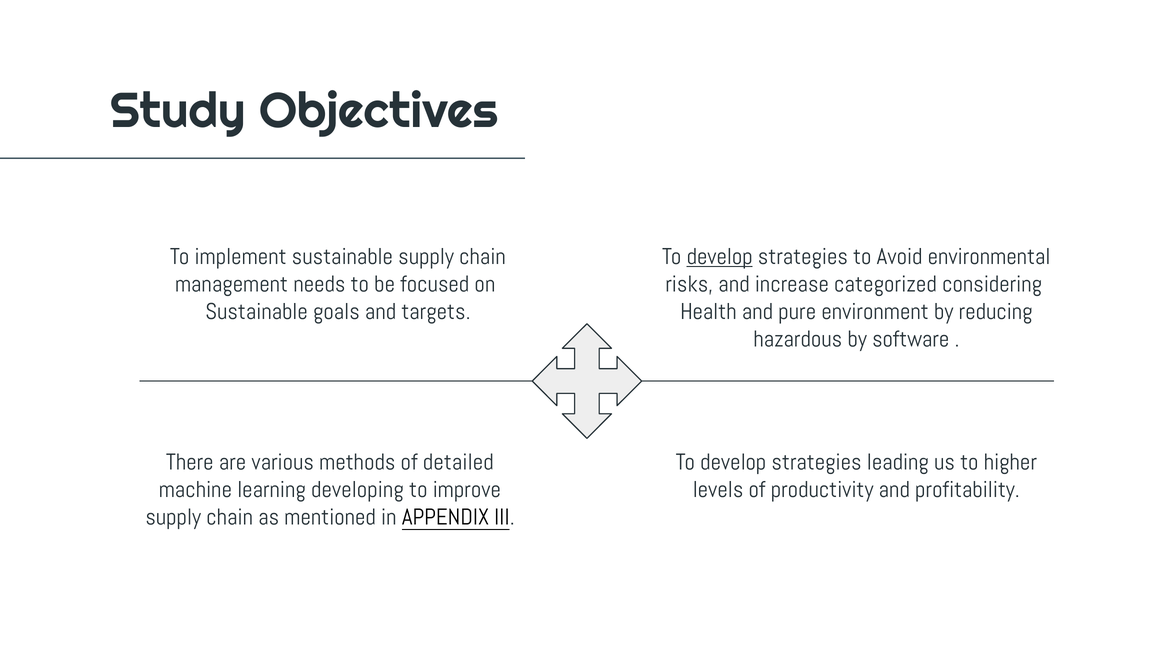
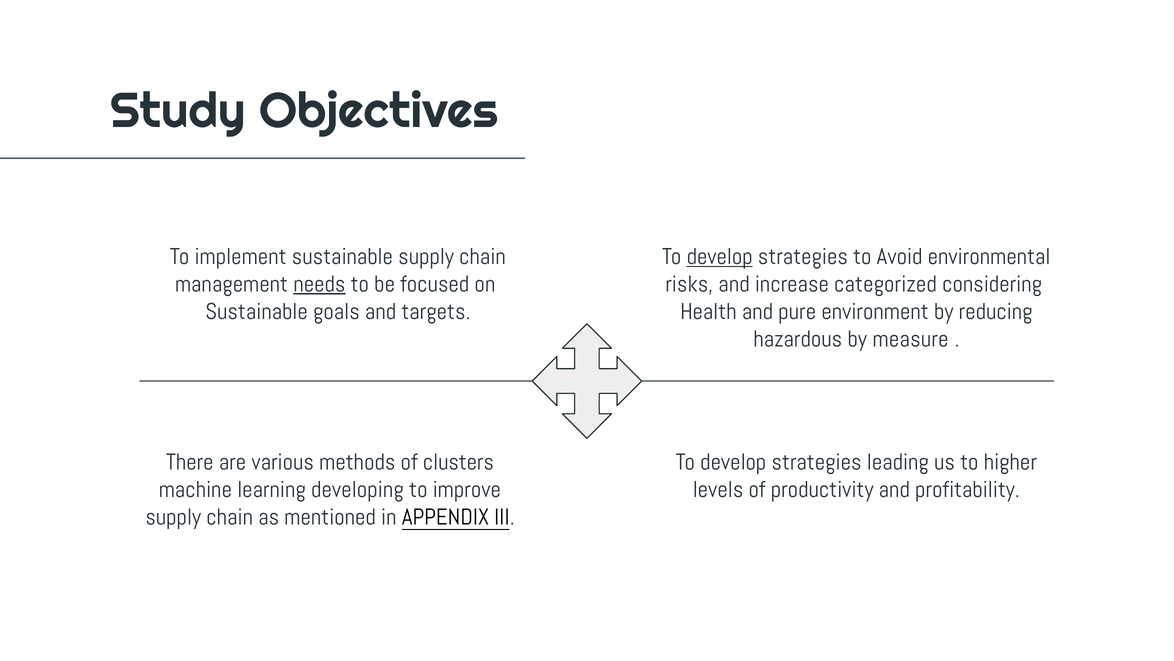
needs underline: none -> present (319, 284)
software: software -> measure (911, 339)
detailed: detailed -> clusters (458, 462)
